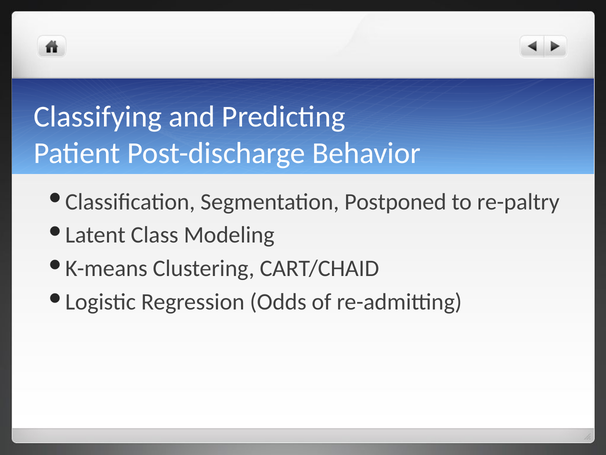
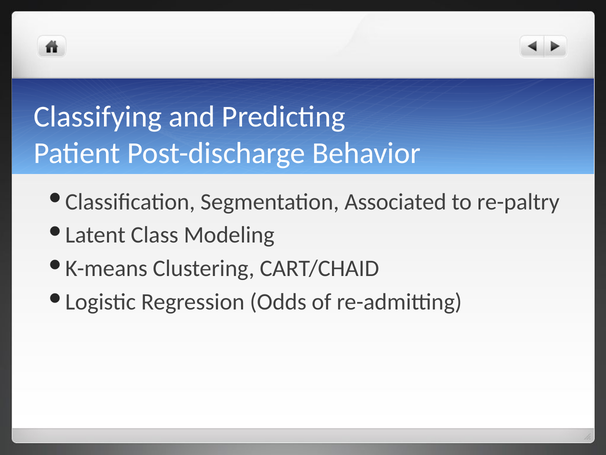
Postponed: Postponed -> Associated (395, 202)
